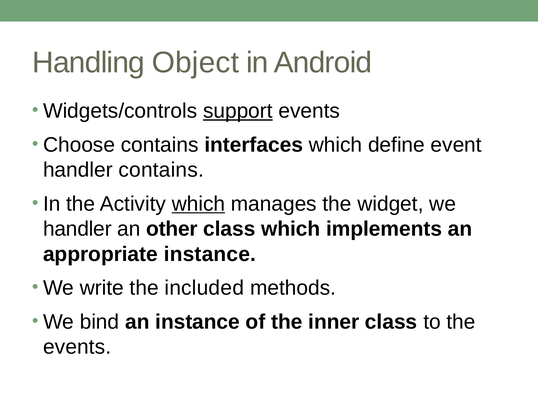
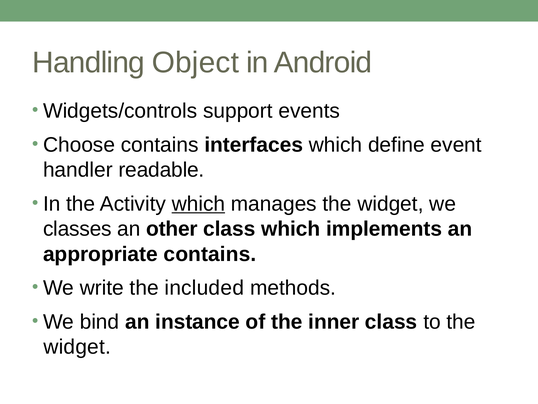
support underline: present -> none (238, 111)
handler contains: contains -> readable (161, 170)
handler: handler -> classes (77, 229)
appropriate instance: instance -> contains (210, 254)
events: events -> widget (77, 347)
